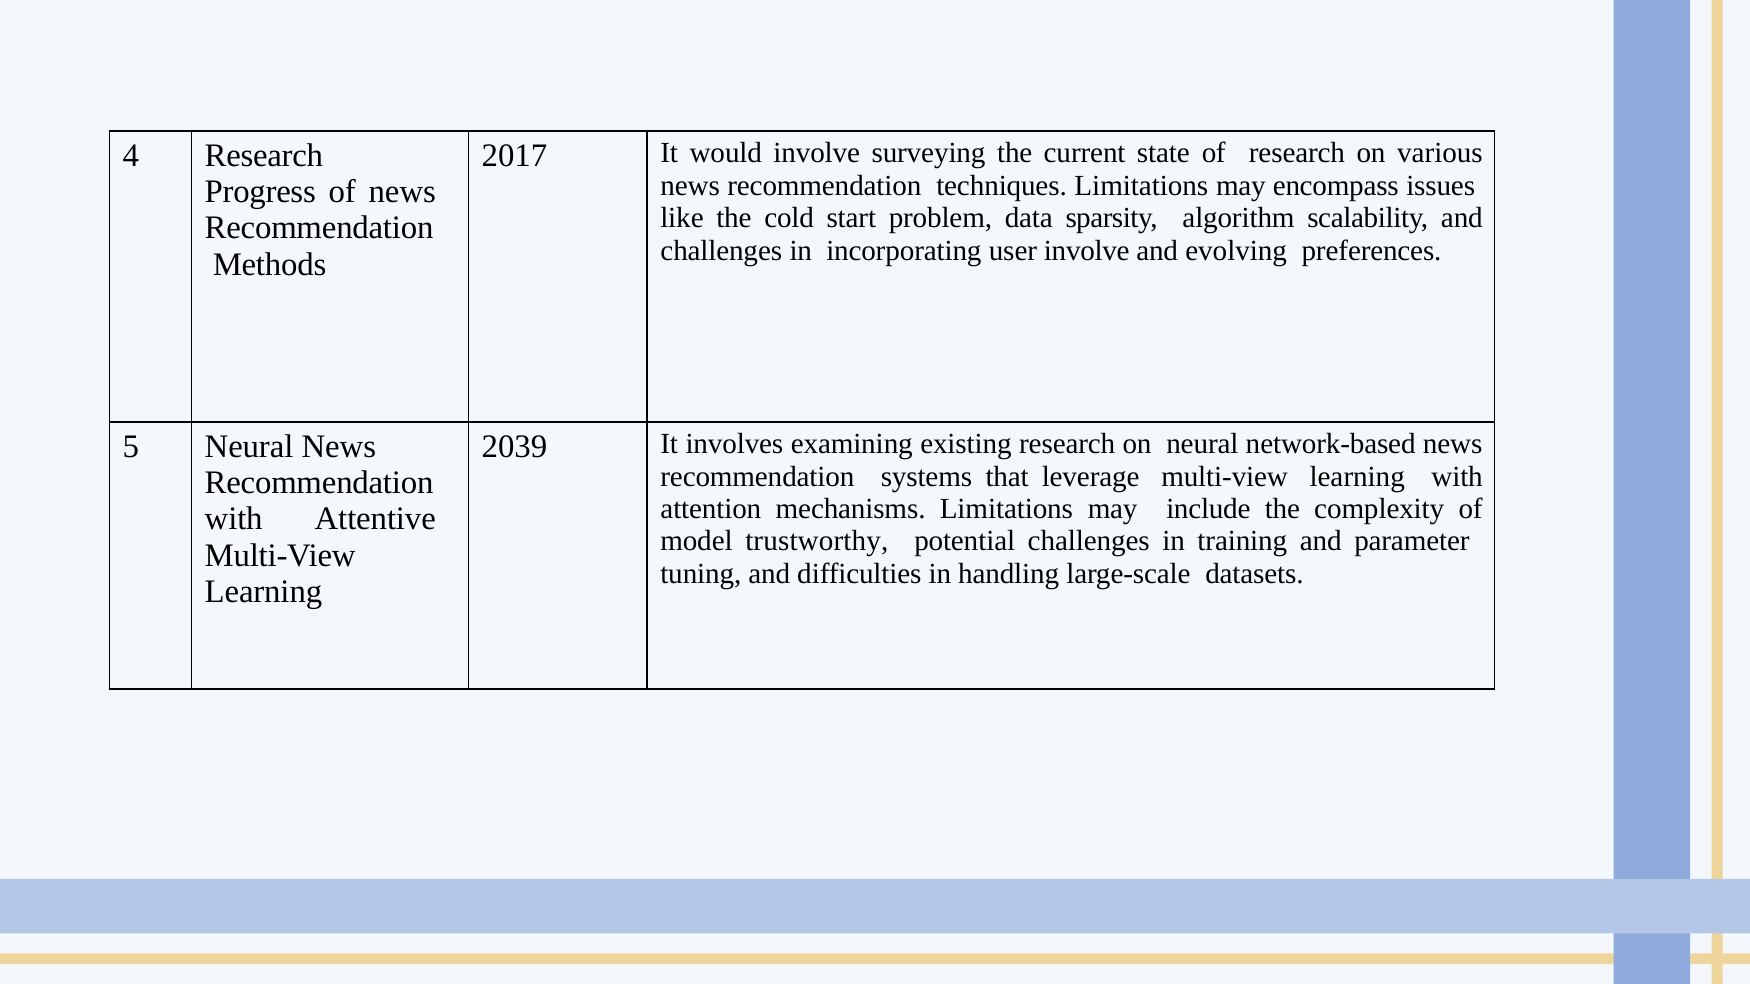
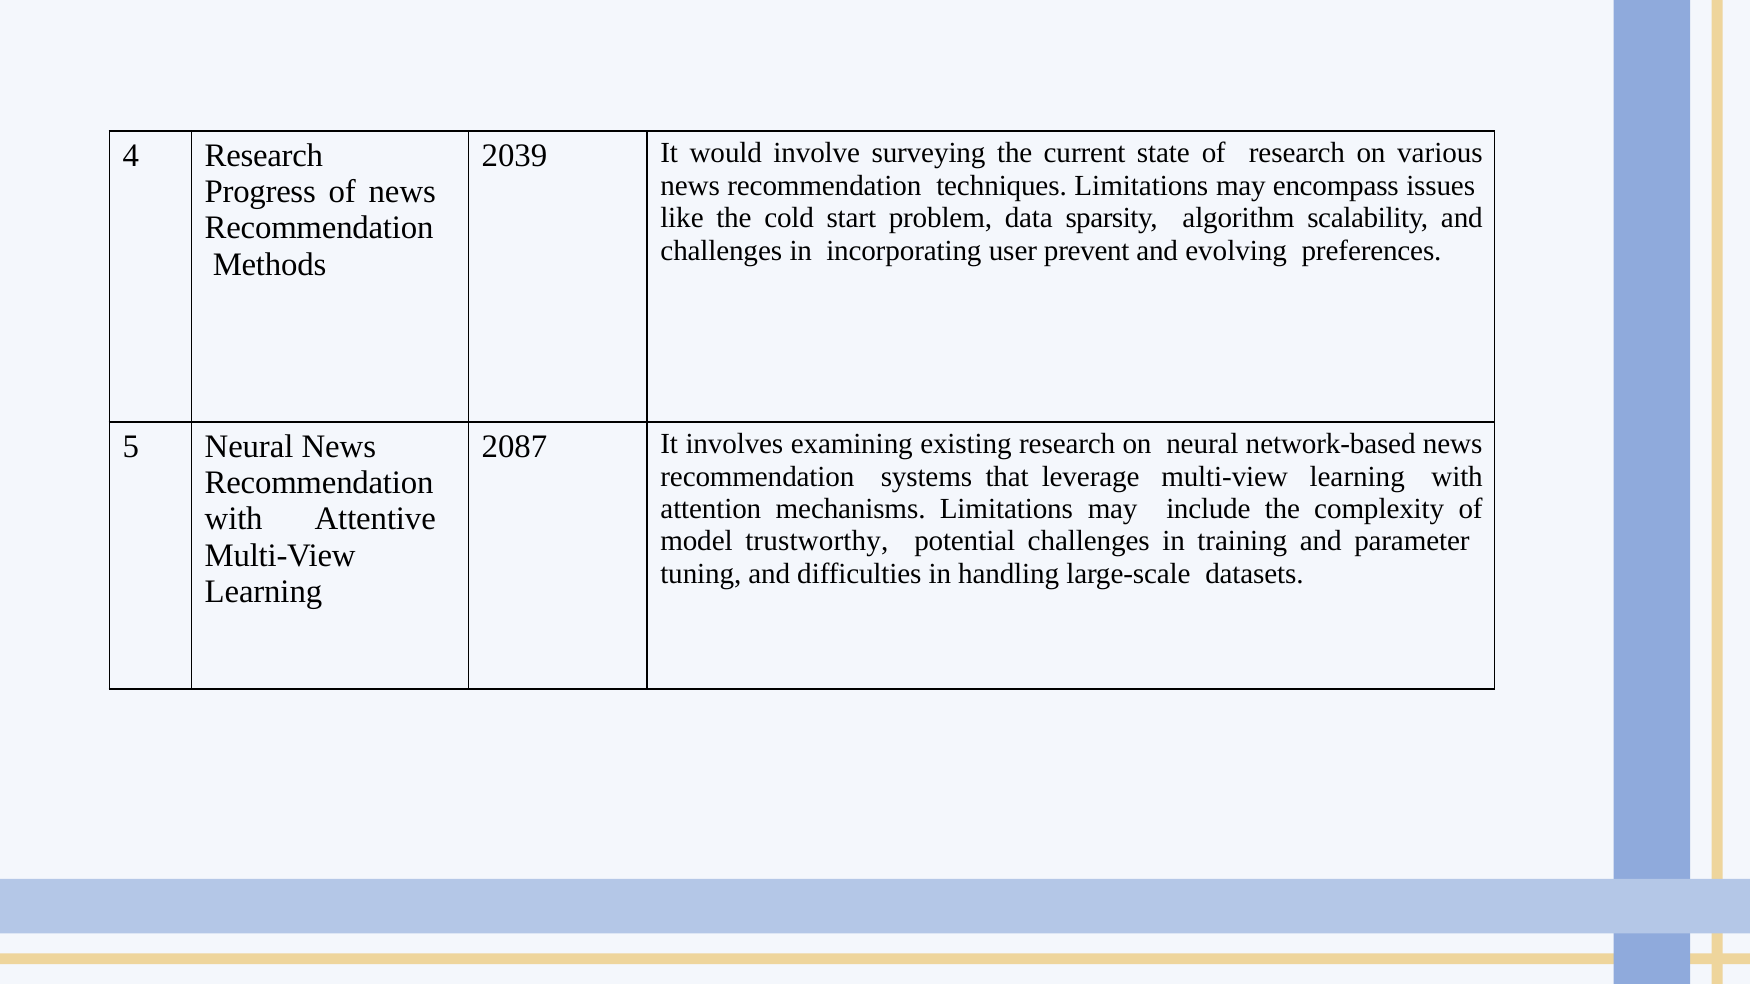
2017: 2017 -> 2039 (514, 155)
user involve: involve -> prevent (1087, 251)
2039: 2039 -> 2087 (514, 446)
